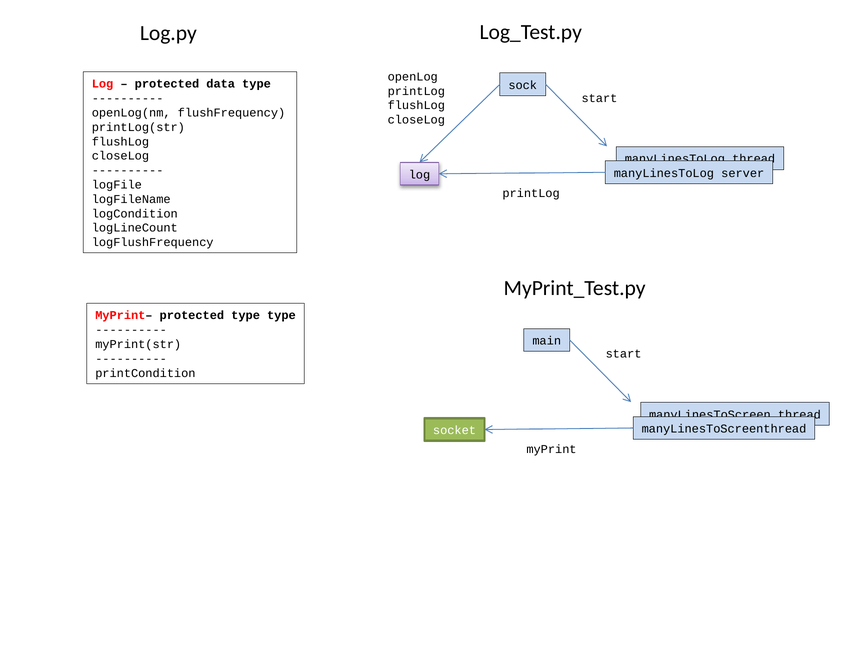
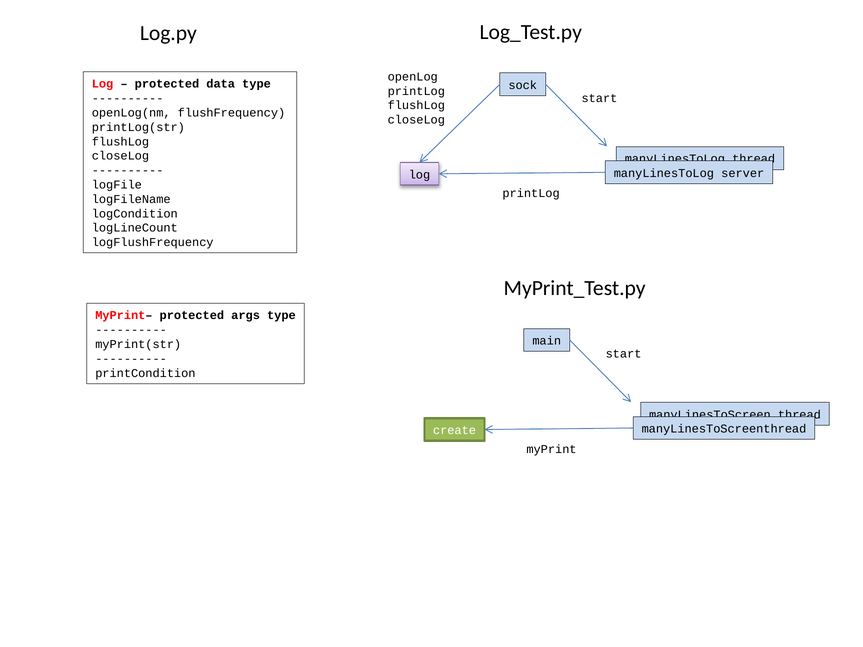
protected type: type -> args (246, 316)
socket: socket -> create (455, 430)
